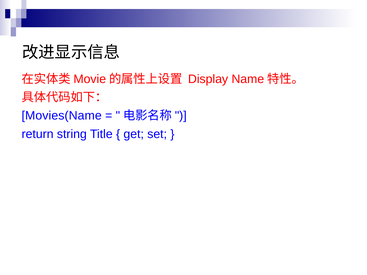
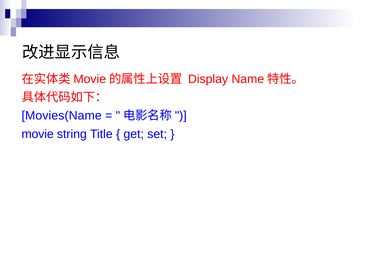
return: return -> movie (38, 134)
